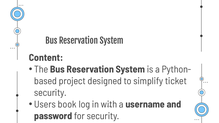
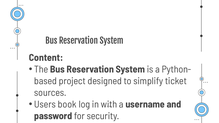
security: security -> sources (50, 93)
